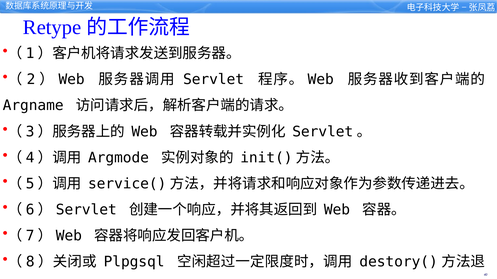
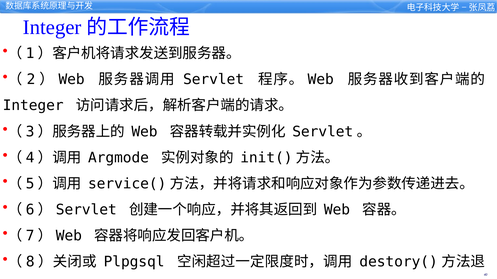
Retype: Retype -> Integer (52, 27)
Argname: Argname -> Integer (33, 106)
